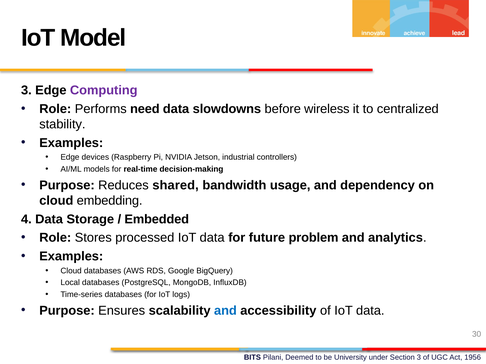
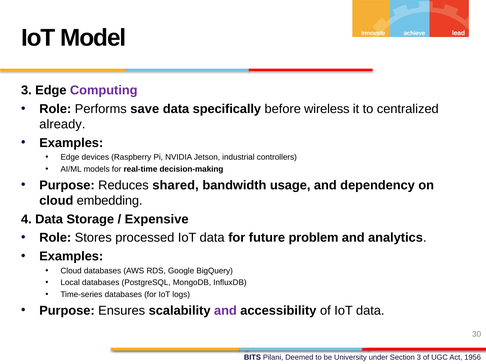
need: need -> save (145, 109)
slowdowns: slowdowns -> specifically (227, 109)
stability: stability -> already (62, 124)
Embedded: Embedded -> Expensive (157, 219)
and colour: blue -> purple (225, 311)
